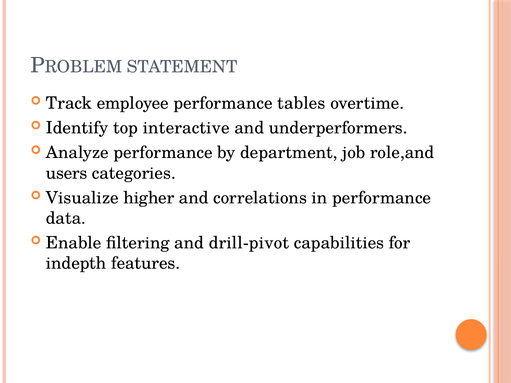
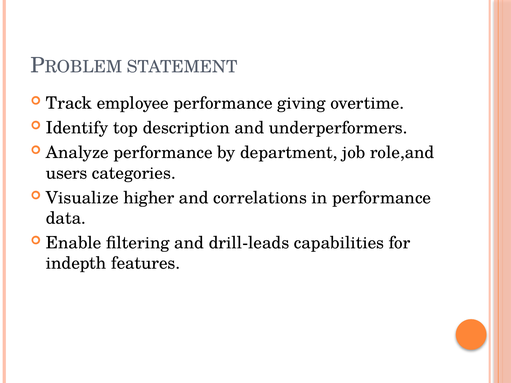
tables: tables -> giving (301, 103)
interactive: interactive -> description (186, 128)
drill-pivot: drill-pivot -> drill-leads (249, 243)
